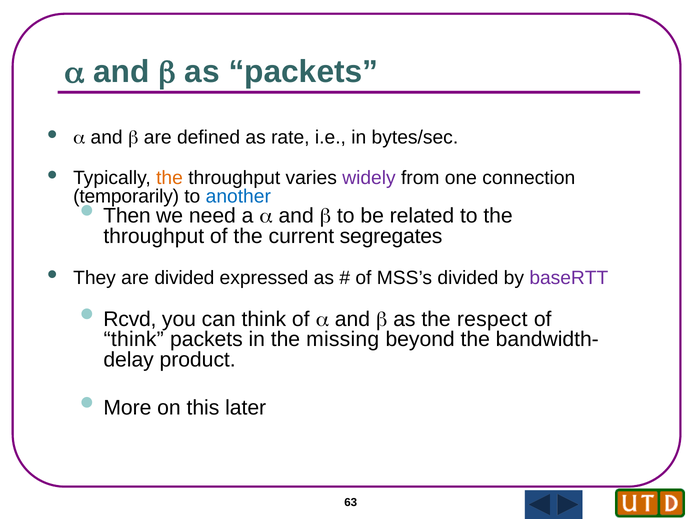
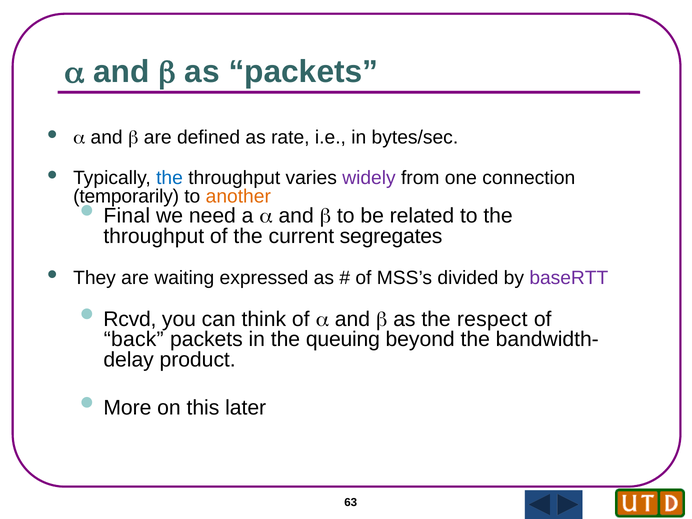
the colour: orange -> blue (170, 178)
another colour: blue -> orange (238, 197)
Then: Then -> Final (127, 216)
are divided: divided -> waiting (184, 278)
think: think -> back (134, 340)
missing: missing -> queuing (343, 340)
